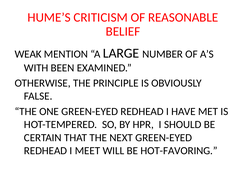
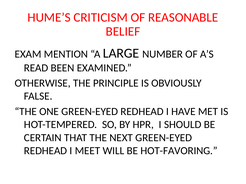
WEAK: WEAK -> EXAM (28, 54)
WITH: WITH -> READ (36, 68)
